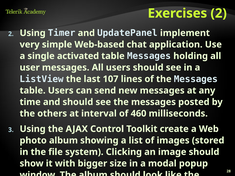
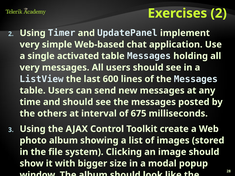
user: user -> very (30, 68)
107: 107 -> 600 (111, 79)
460: 460 -> 675 (139, 114)
